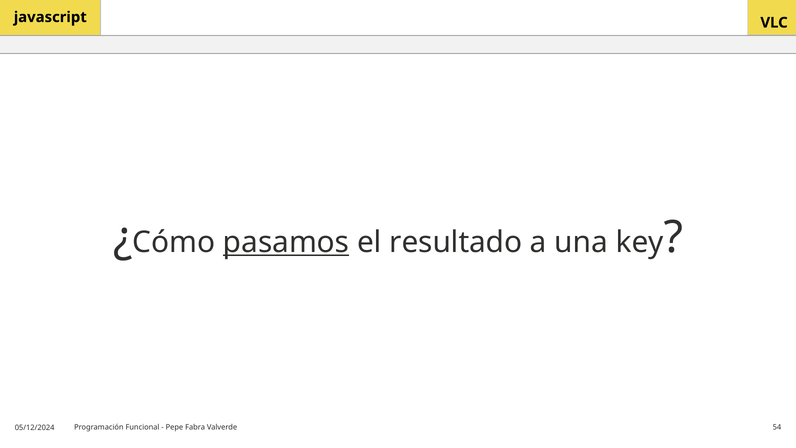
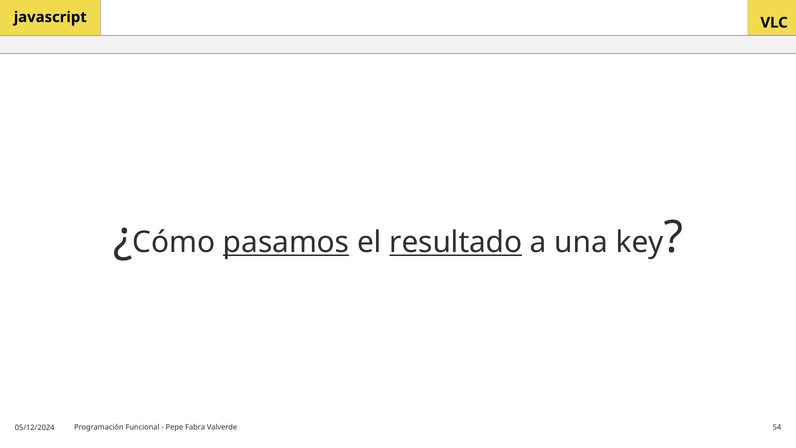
resultado underline: none -> present (456, 242)
